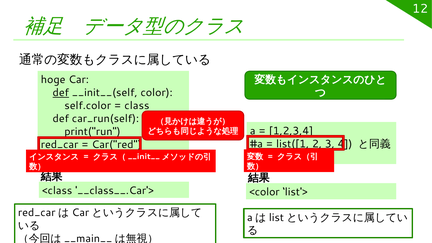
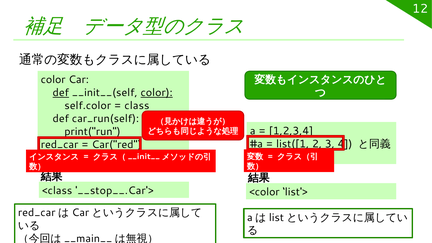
hoge: hoge -> color (53, 80)
color underline: none -> present (157, 93)
__class__.Car'>: __class__.Car'> -> __stop__.Car'> (114, 191)
